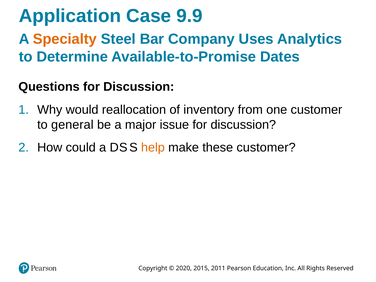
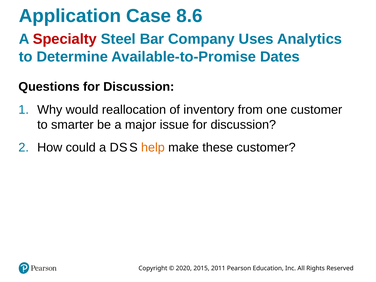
9.9: 9.9 -> 8.6 (189, 16)
Specialty colour: orange -> red (65, 39)
general: general -> smarter (72, 125)
